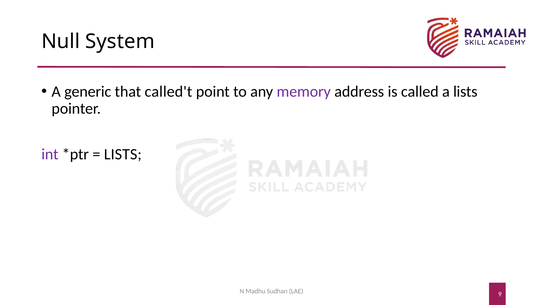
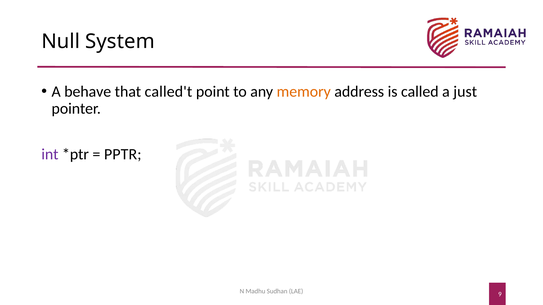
generic: generic -> behave (88, 92)
memory colour: purple -> orange (304, 92)
a lists: lists -> just (465, 92)
LISTS: LISTS -> PPTR (123, 154)
